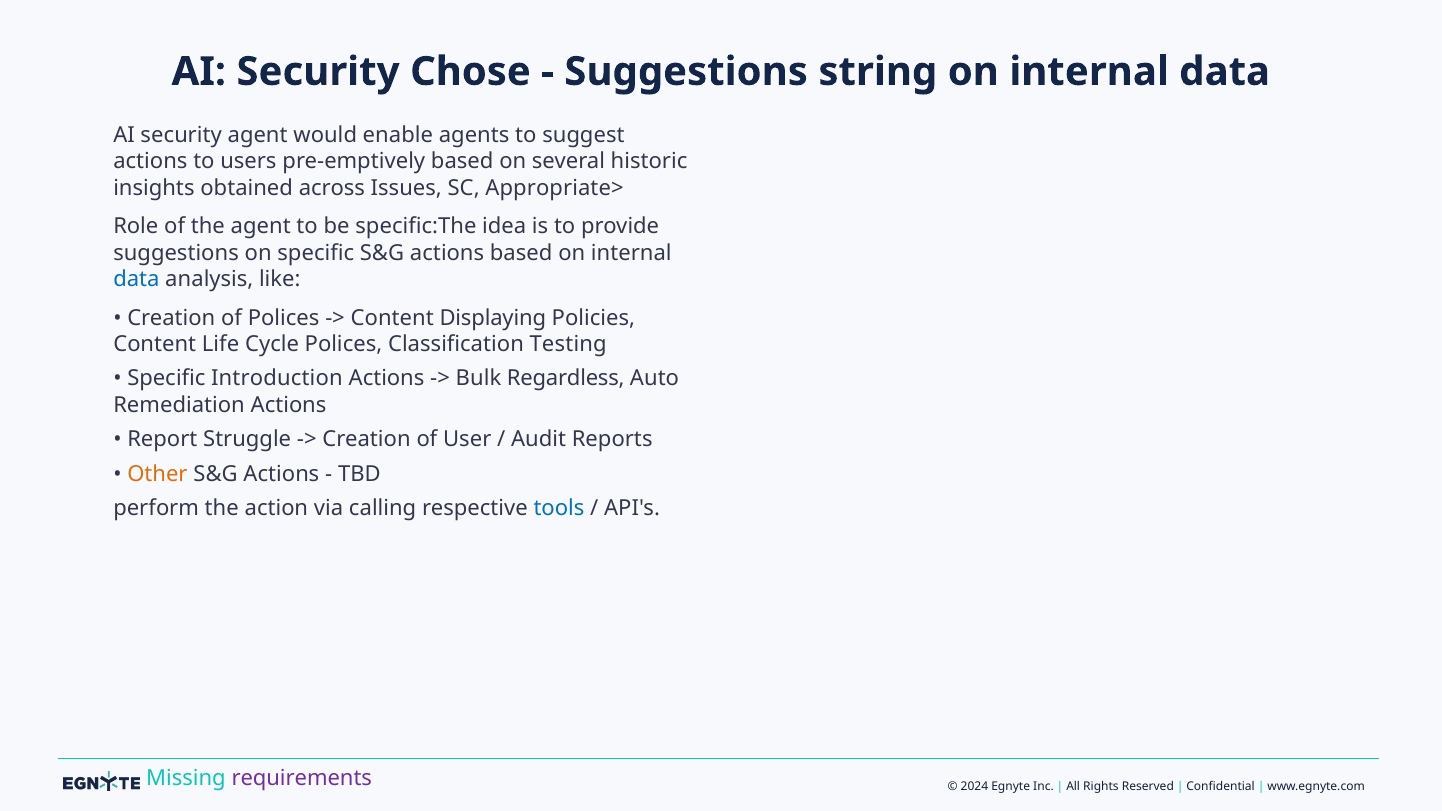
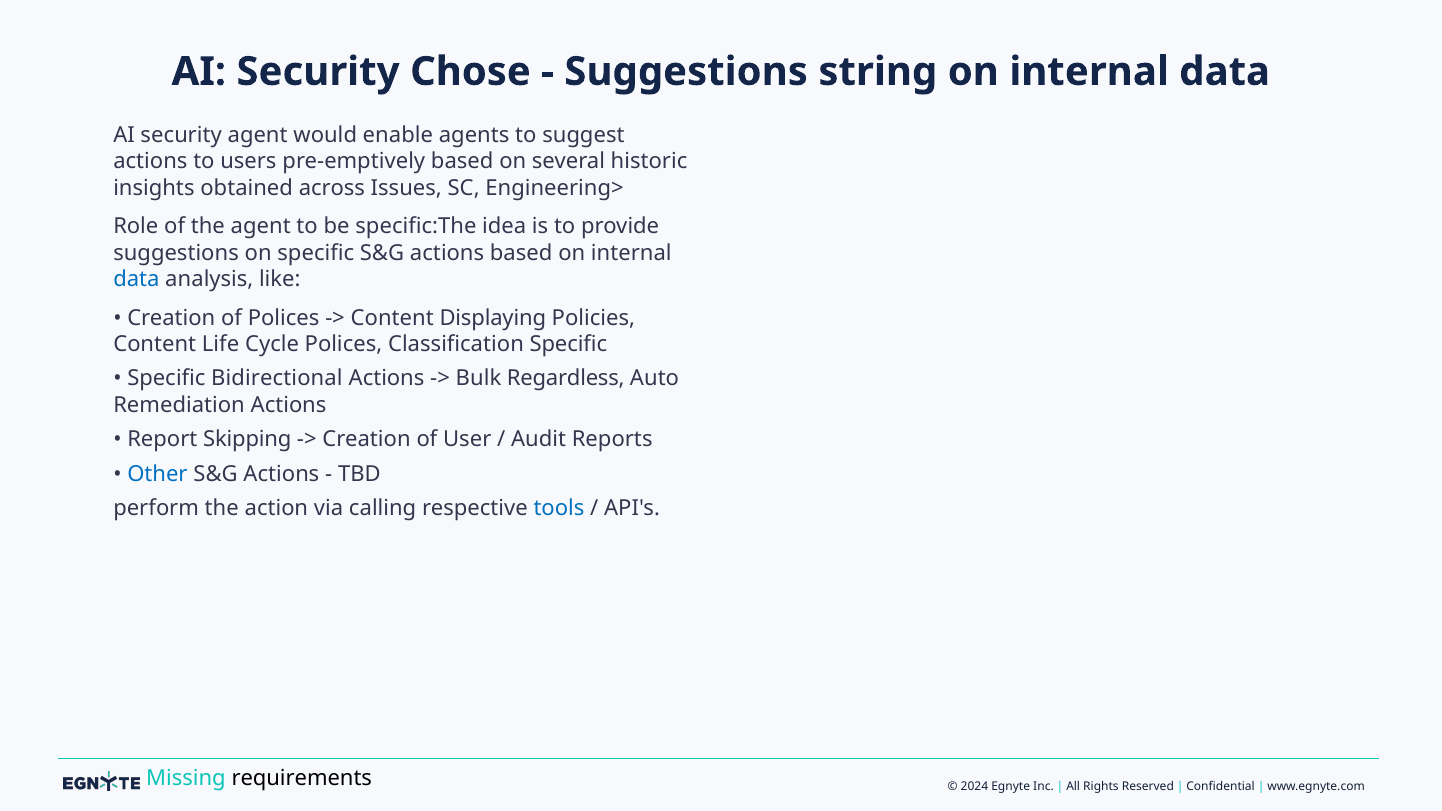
Appropriate>: Appropriate> -> Engineering> (555, 188)
Classification Testing: Testing -> Specific (568, 344)
Introduction: Introduction -> Bidirectional (277, 379)
Struggle: Struggle -> Skipping (247, 440)
Other colour: orange -> blue (157, 474)
requirements colour: purple -> black (302, 779)
